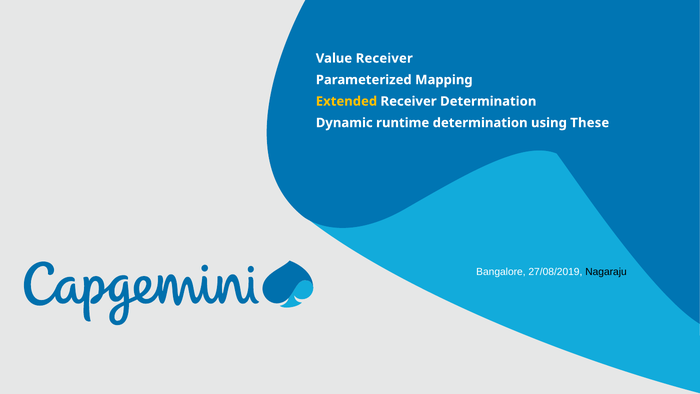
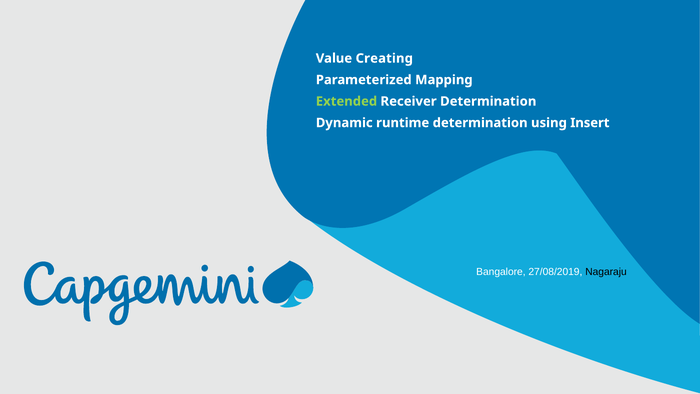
Value Receiver: Receiver -> Creating (384, 58)
Extended colour: yellow -> light green (346, 101)
These: These -> Insert (590, 123)
